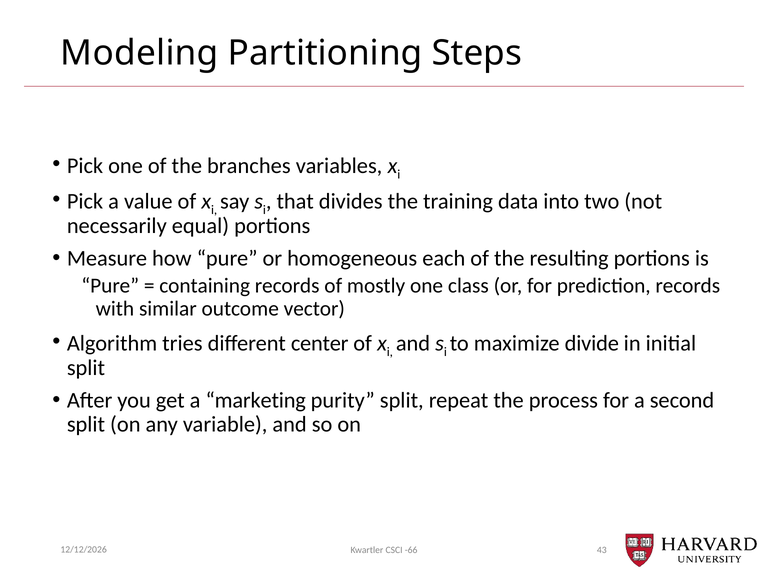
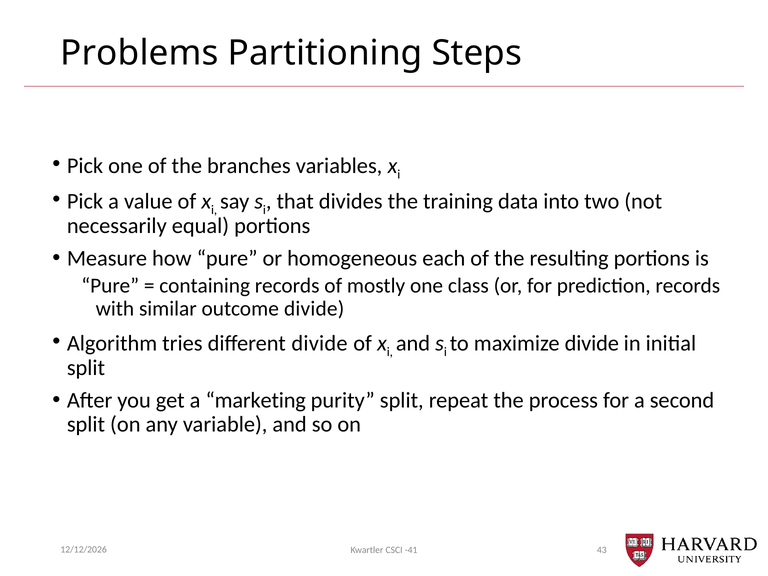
Modeling: Modeling -> Problems (140, 53)
outcome vector: vector -> divide (314, 309)
different center: center -> divide (319, 343)
-66: -66 -> -41 (411, 550)
